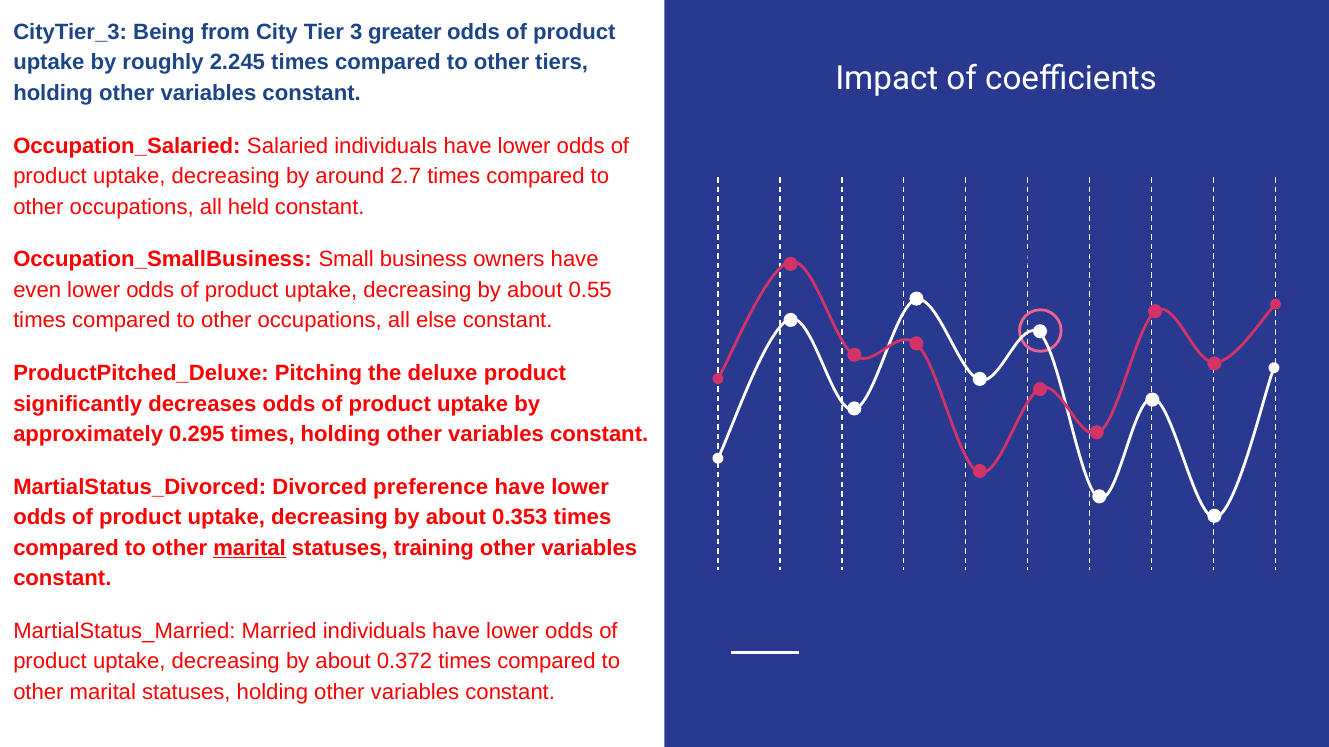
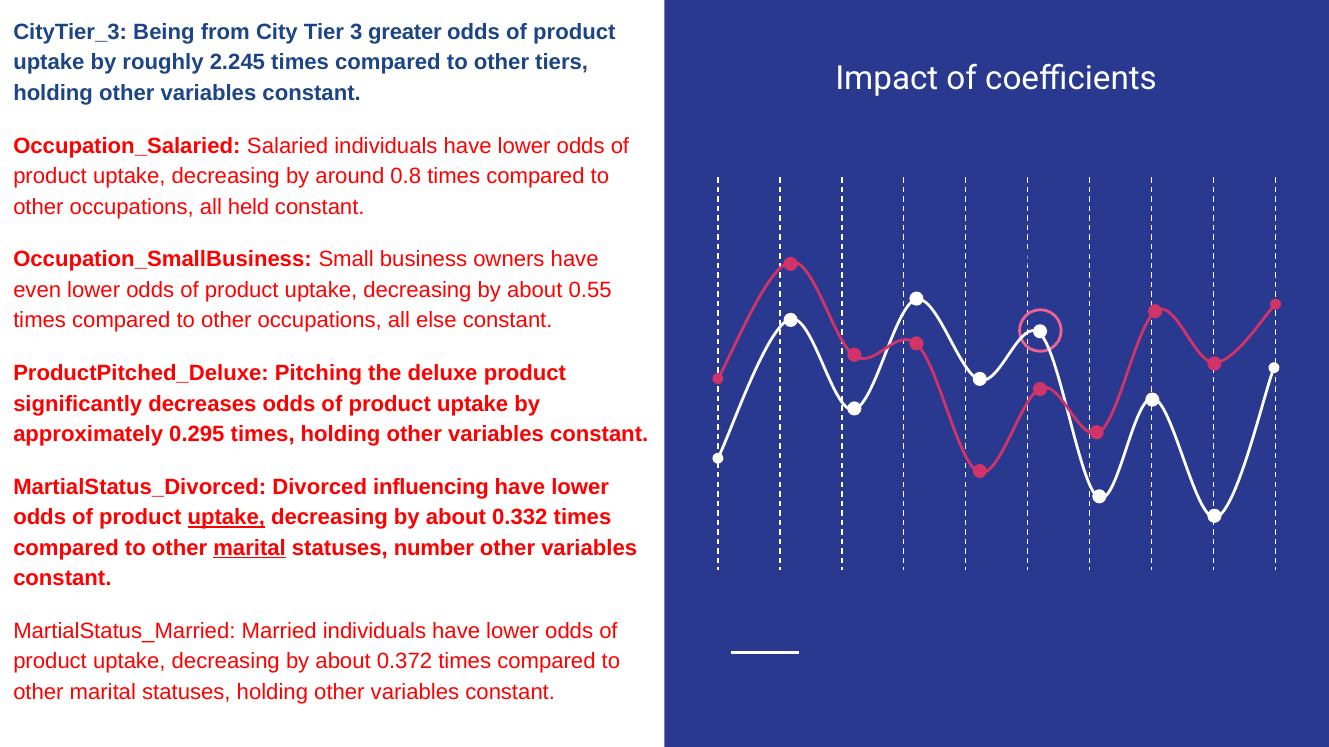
2.7: 2.7 -> 0.8 (406, 176)
preference: preference -> influencing (431, 487)
uptake underline: none -> present (226, 518)
0.353: 0.353 -> 0.332 (520, 518)
training: training -> number (434, 548)
